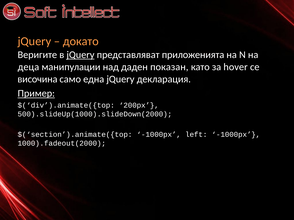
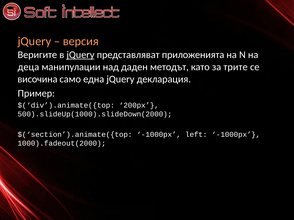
докато: докато -> версия (81, 41)
показан: показан -> методът (169, 67)
hover: hover -> трите (236, 67)
Пример underline: present -> none (36, 94)
